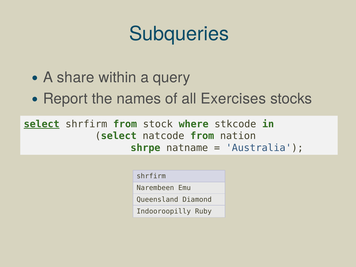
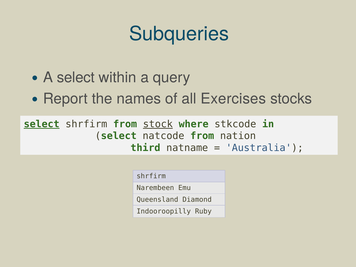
A share: share -> select (76, 77)
stock underline: none -> present (158, 124)
shrpe: shrpe -> third (145, 148)
